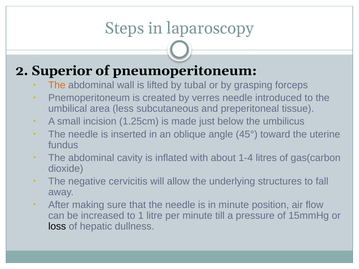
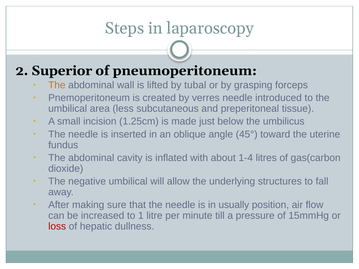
negative cervicitis: cervicitis -> umbilical (128, 181)
in minute: minute -> usually (234, 205)
loss colour: black -> red (57, 227)
